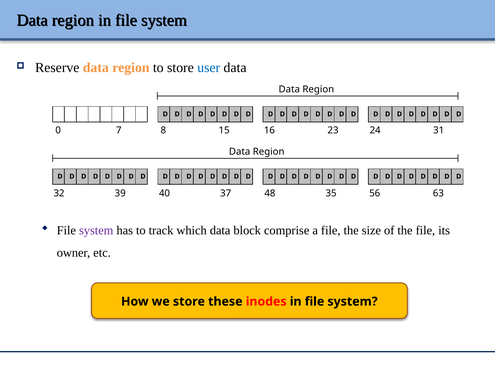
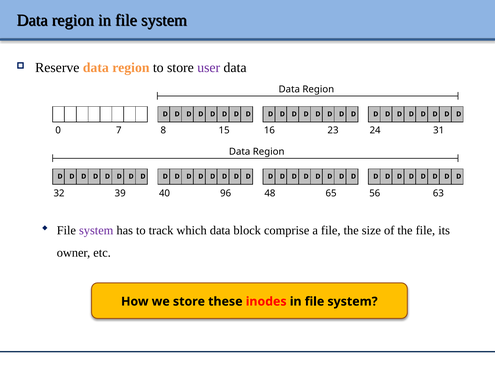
user colour: blue -> purple (209, 68)
37: 37 -> 96 (226, 193)
35: 35 -> 65 (331, 193)
